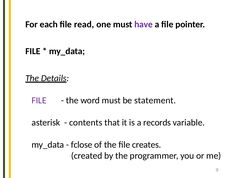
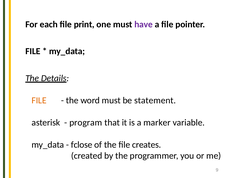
read: read -> print (84, 24)
FILE colour: purple -> orange (39, 100)
contents: contents -> program (86, 122)
records: records -> marker (157, 122)
